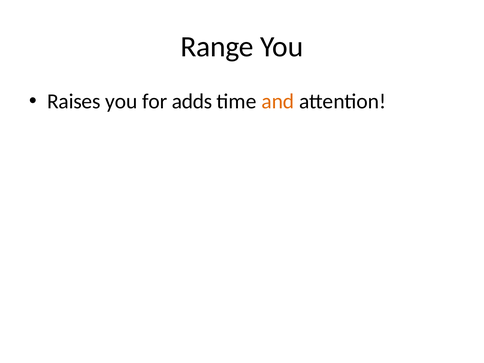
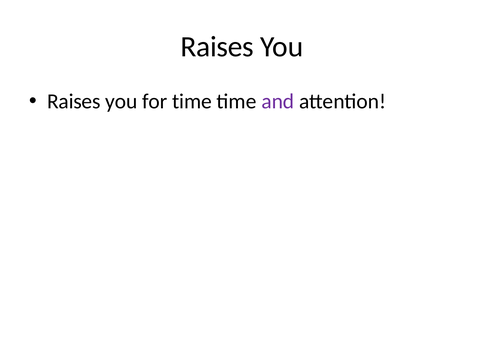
Range: Range -> Raises (217, 47)
for adds: adds -> time (192, 102)
and colour: orange -> purple (278, 102)
